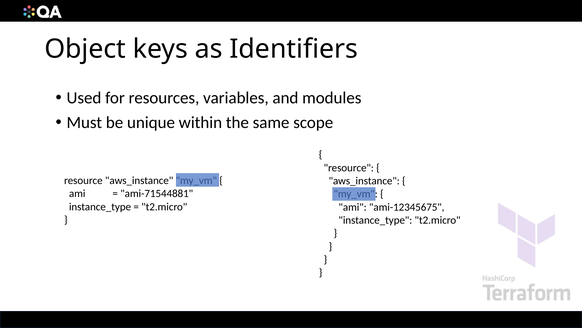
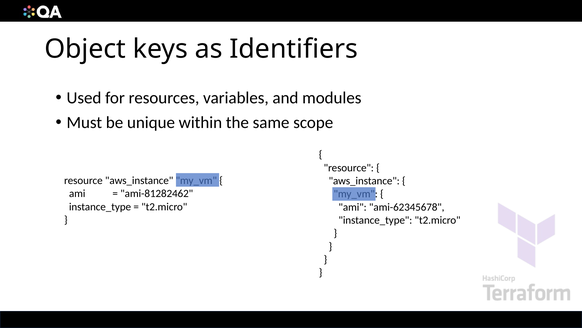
ami-71544881: ami-71544881 -> ami-81282462 (157, 193)
ami-12345675: ami-12345675 -> ami-62345678 (407, 207)
